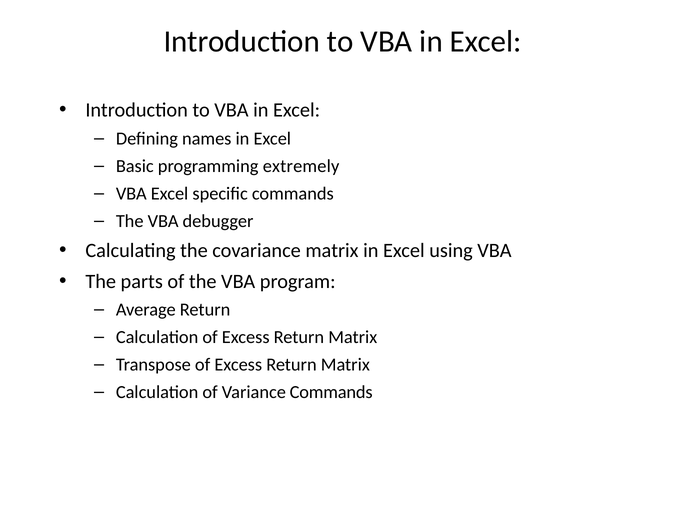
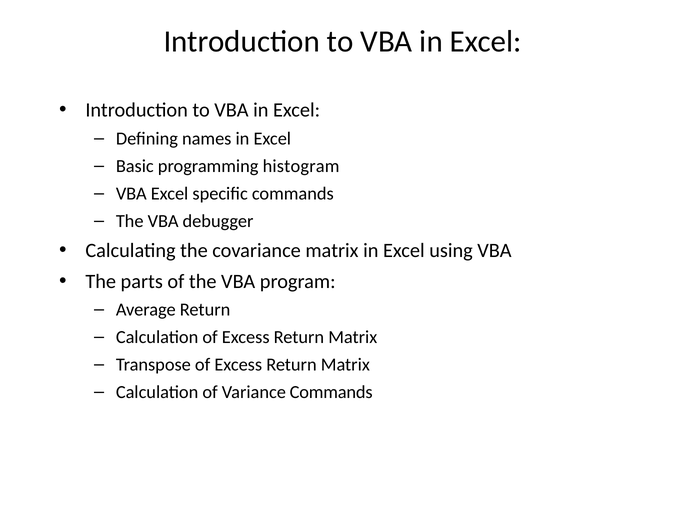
extremely: extremely -> histogram (301, 166)
